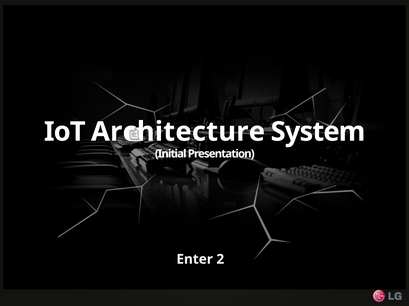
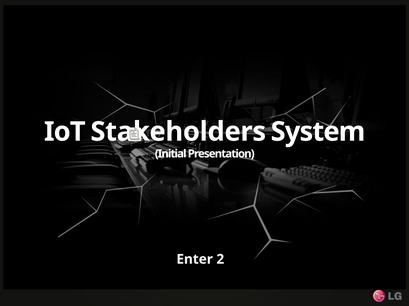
Architecture: Architecture -> Stakeholders (178, 132)
